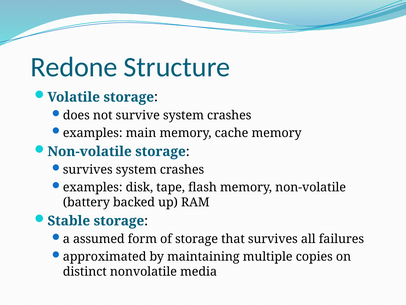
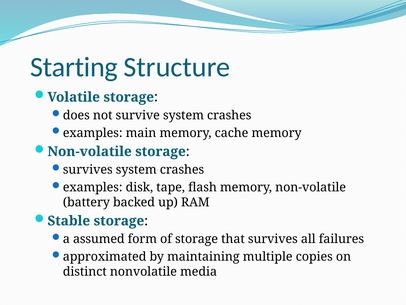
Redone: Redone -> Starting (74, 67)
